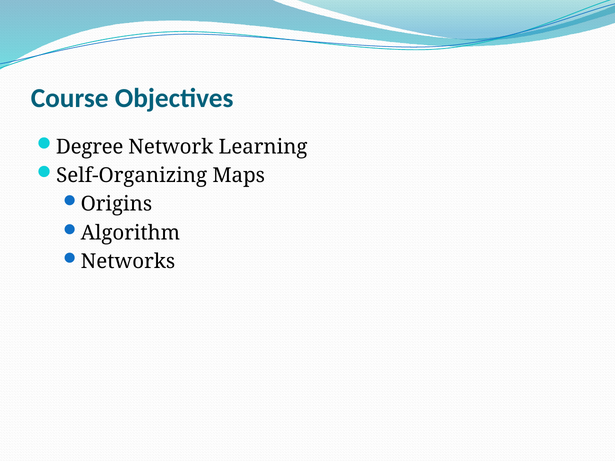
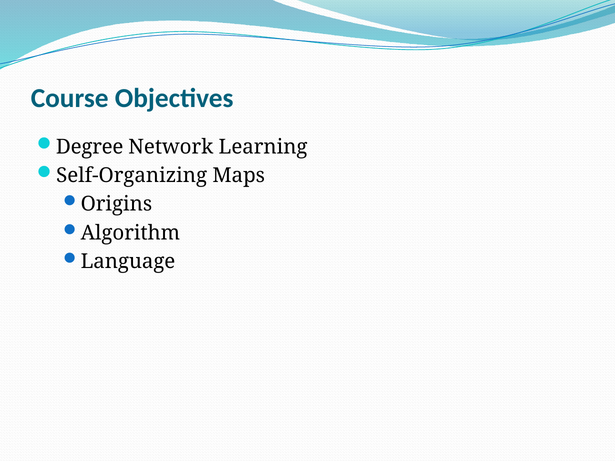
Networks: Networks -> Language (128, 262)
